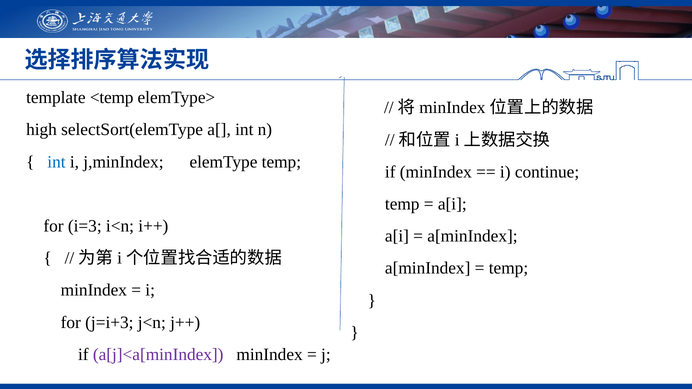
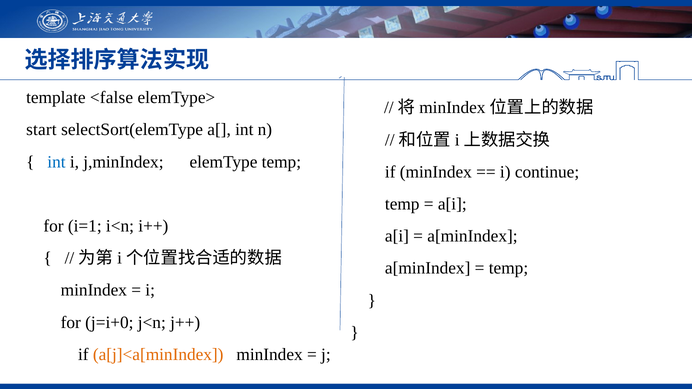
<temp: <temp -> <false (112, 98)
high: high -> start (41, 130)
i=3: i=3 -> i=1 (85, 226)
j=i+3: j=i+3 -> j=i+0 (109, 323)
a[j]<a[minIndex colour: purple -> orange (158, 355)
